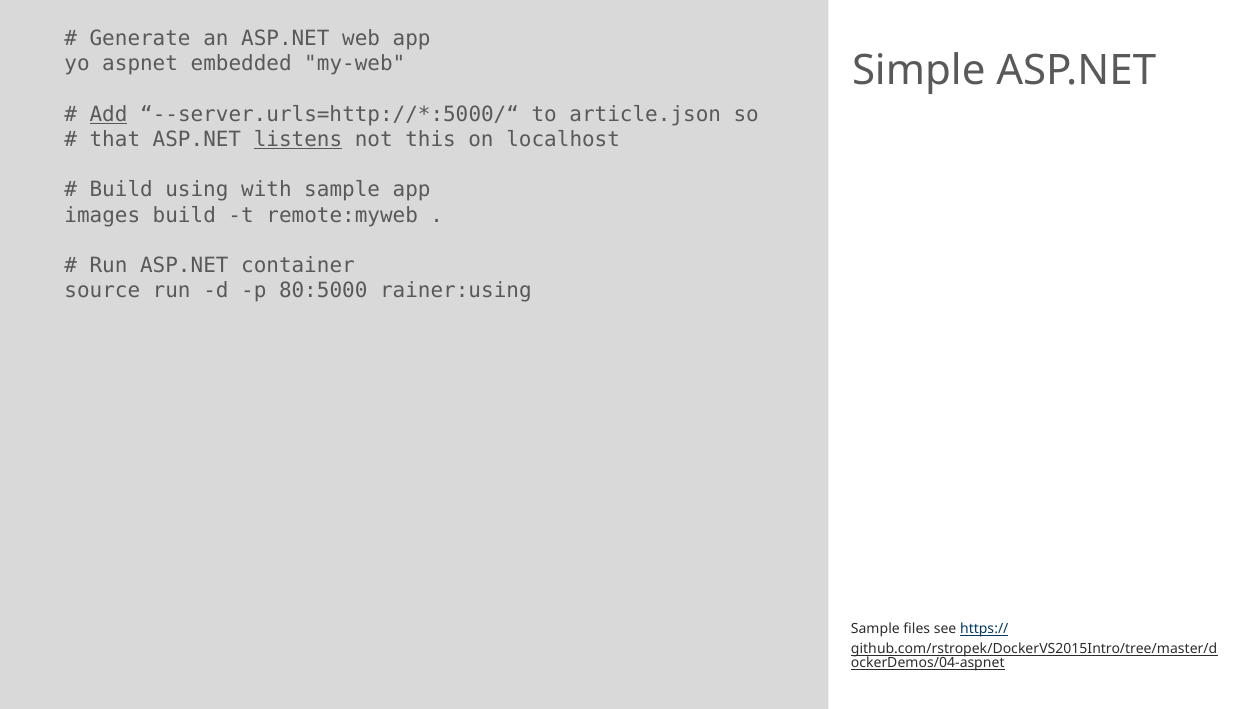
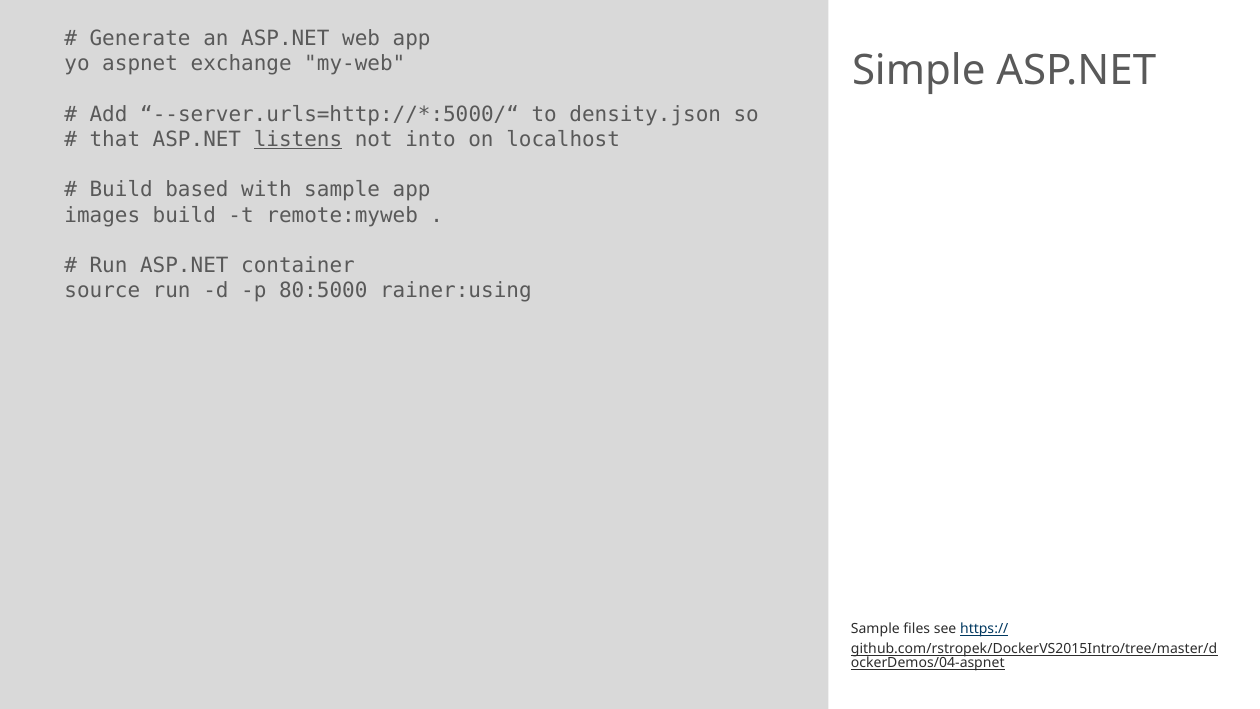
embedded: embedded -> exchange (241, 64)
Add underline: present -> none (109, 114)
article.json: article.json -> density.json (645, 114)
this: this -> into (431, 139)
using: using -> based (197, 190)
